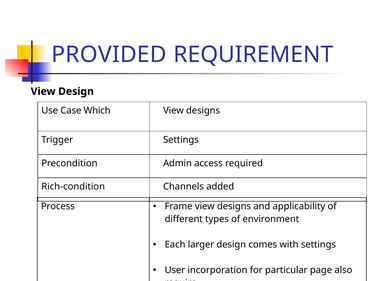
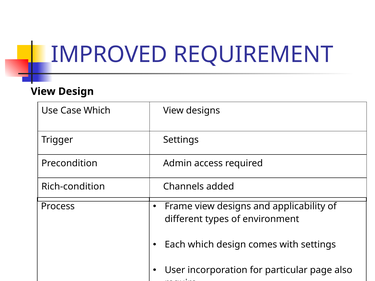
PROVIDED: PROVIDED -> IMPROVED (109, 55)
Each larger: larger -> which (201, 245)
